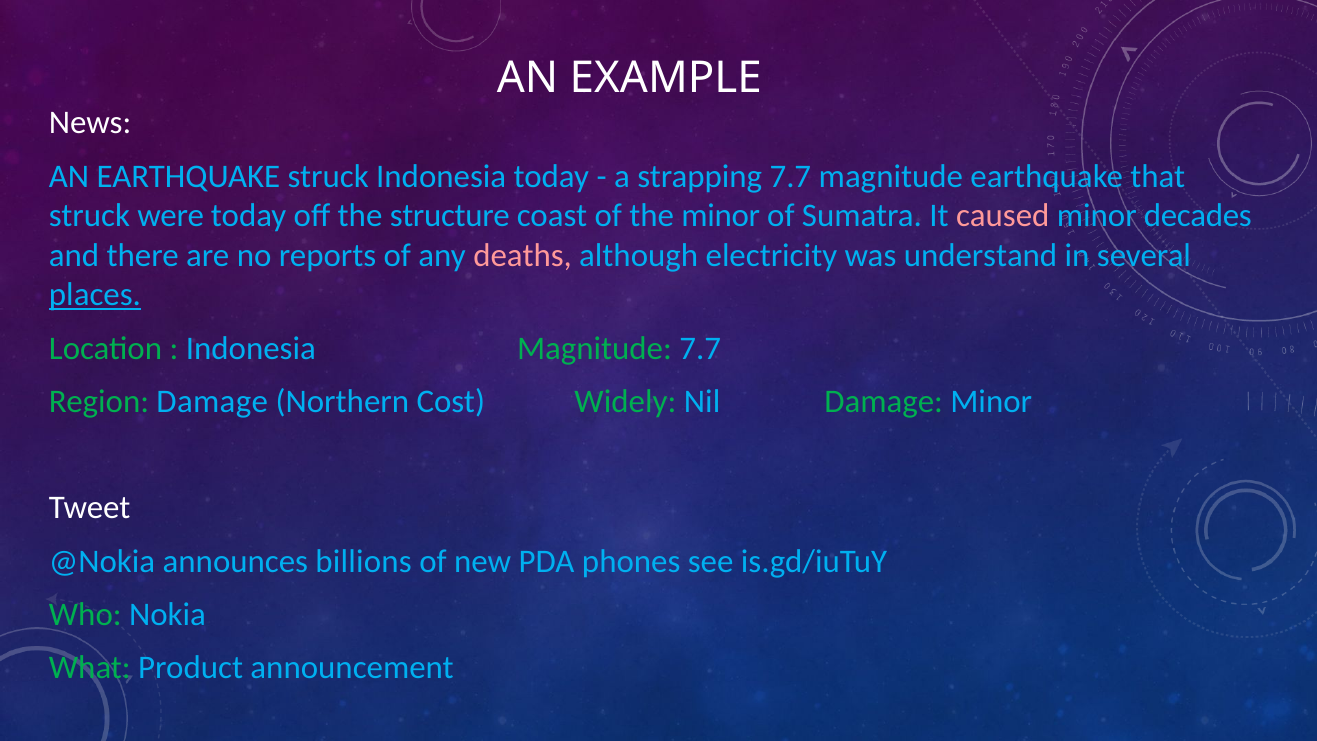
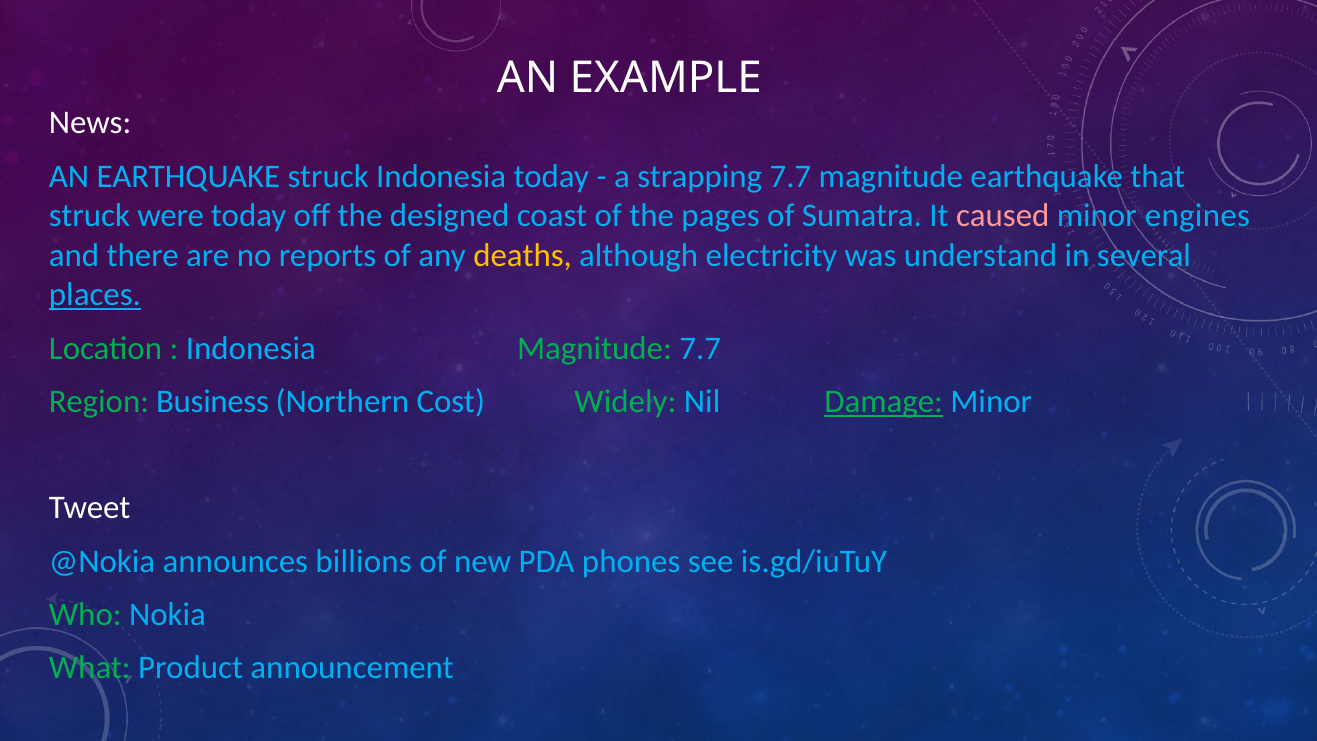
structure: structure -> designed (450, 216)
the minor: minor -> pages (721, 216)
decades: decades -> engines (1197, 216)
deaths colour: pink -> yellow (523, 255)
Region Damage: Damage -> Business (213, 401)
Damage underline: none -> present (884, 401)
